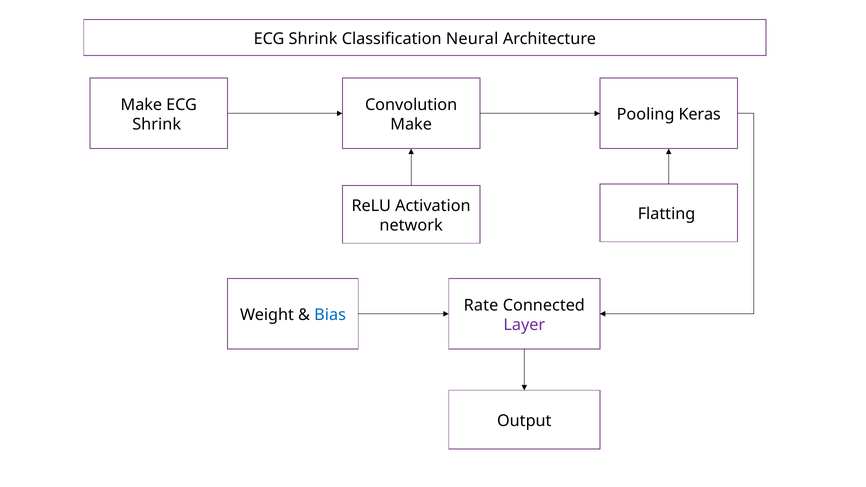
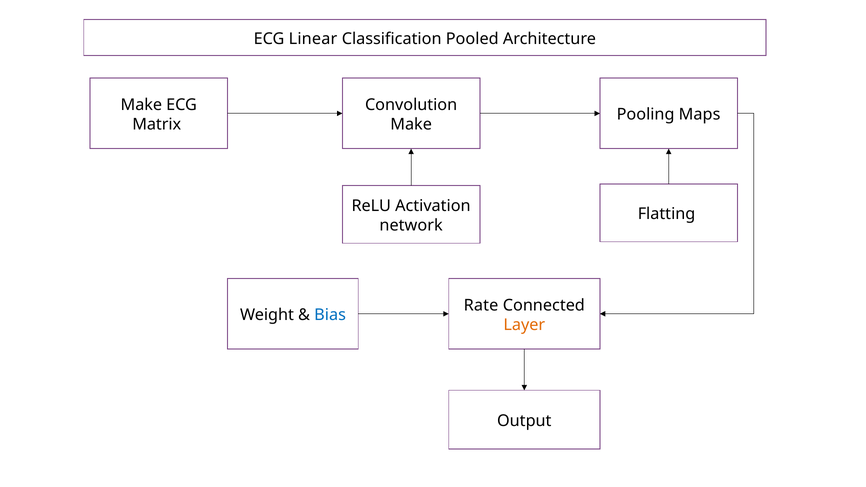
Shrink: Shrink -> Linear (313, 39)
Neural: Neural -> Pooled (472, 39)
Keras: Keras -> Maps (700, 115)
Shrink: Shrink -> Matrix (157, 124)
Layer colour: purple -> orange (524, 325)
